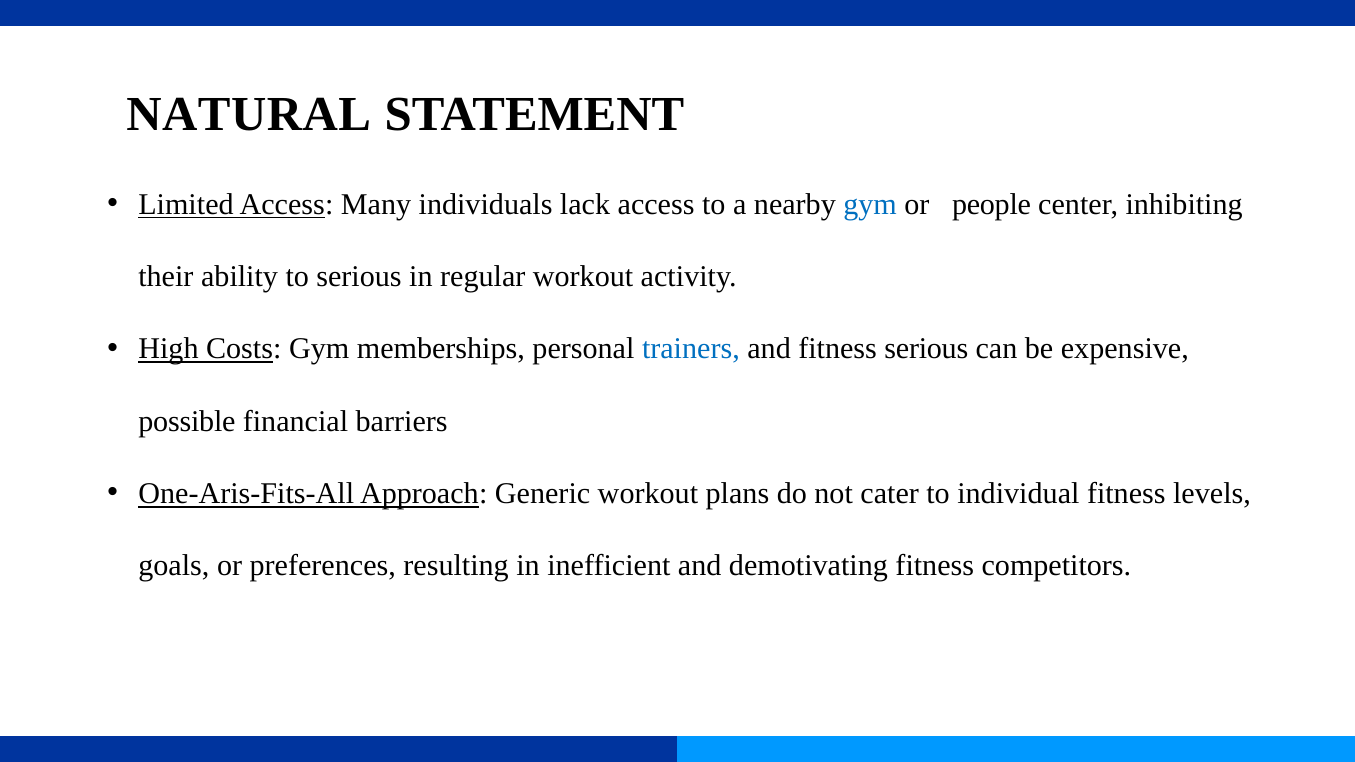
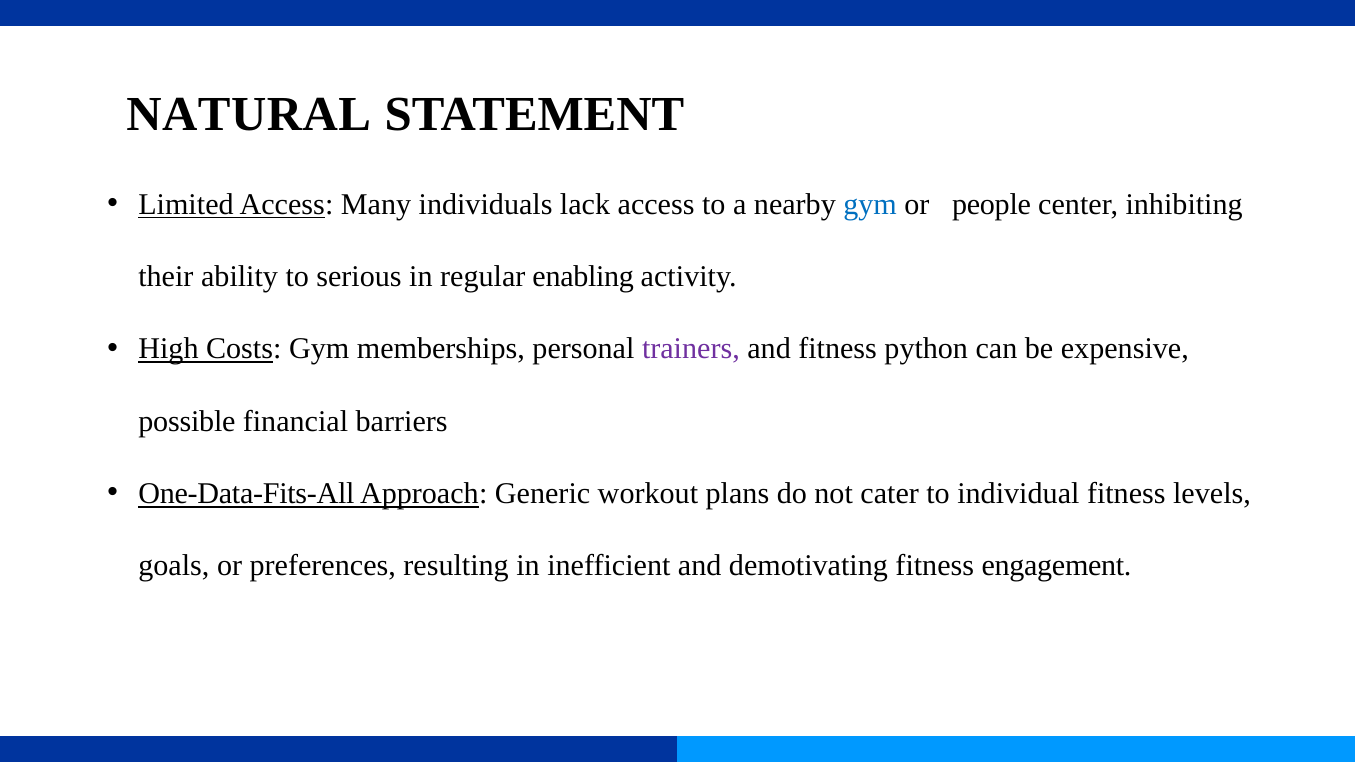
regular workout: workout -> enabling (583, 277)
trainers colour: blue -> purple (691, 349)
fitness serious: serious -> python (926, 349)
One-Aris-Fits-All: One-Aris-Fits-All -> One-Data-Fits-All (246, 494)
competitors: competitors -> engagement (1057, 566)
